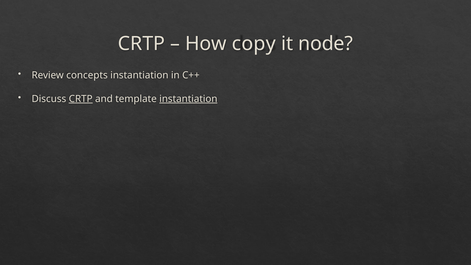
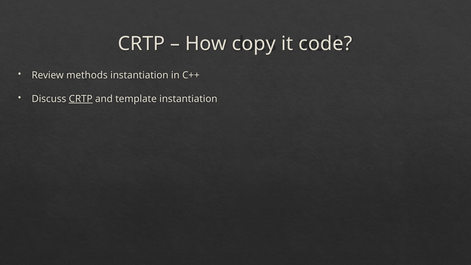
node: node -> code (325, 44)
concepts: concepts -> methods (87, 75)
instantiation underline: present -> none (188, 99)
